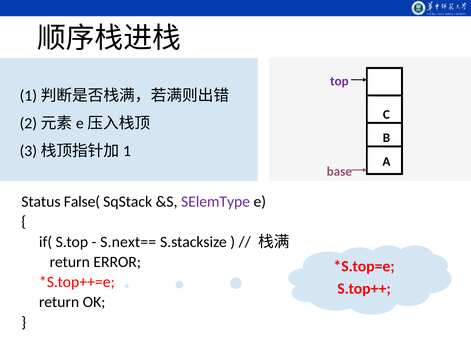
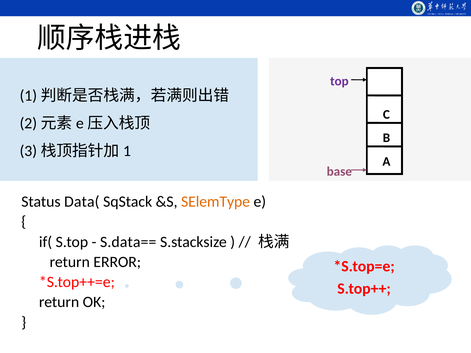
False(: False( -> Data( (82, 202)
SElemType colour: purple -> orange (216, 202)
S.next==: S.next== -> S.data== (128, 242)
